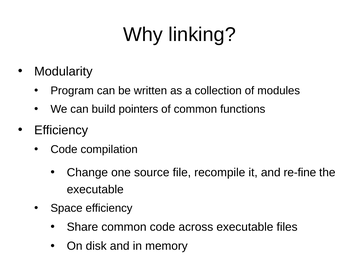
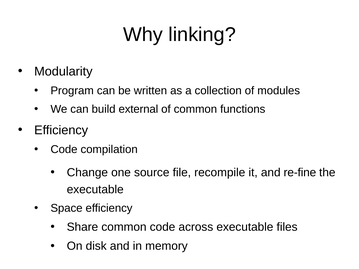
pointers: pointers -> external (138, 109)
